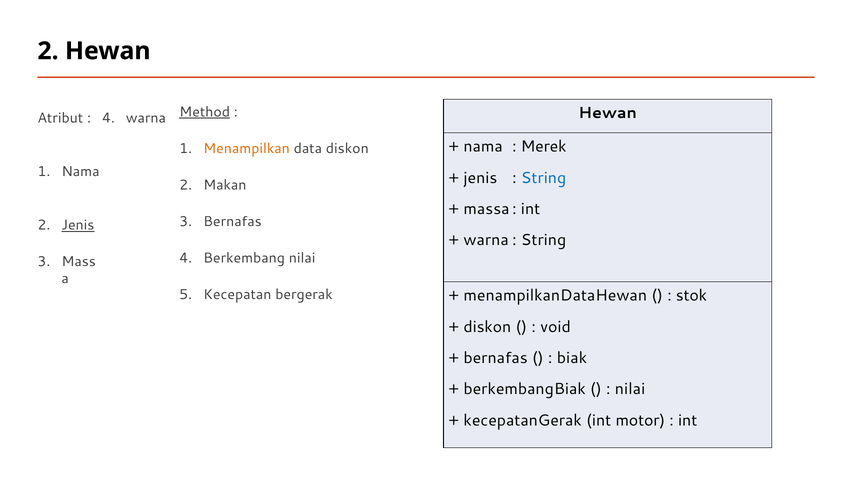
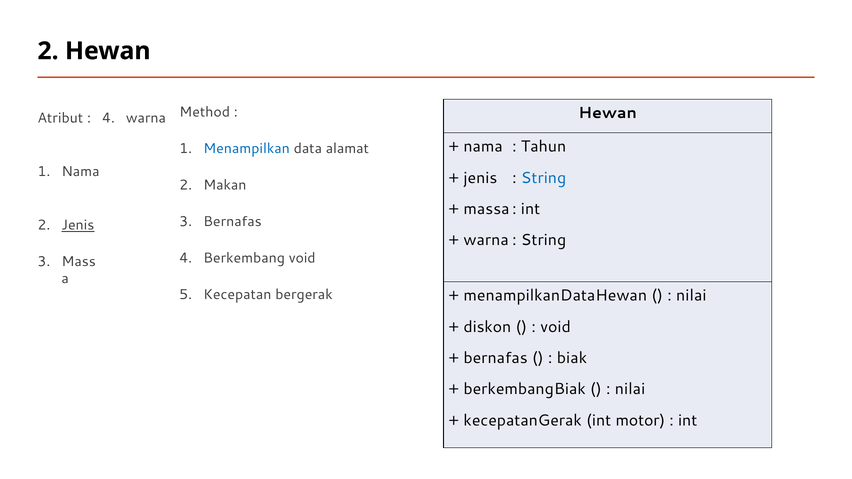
Method underline: present -> none (205, 112)
Merek: Merek -> Tahun (544, 147)
Menampilkan colour: orange -> blue (247, 149)
data diskon: diskon -> alamat (347, 149)
Berkembang nilai: nilai -> void (302, 258)
stok: stok -> nilai (691, 296)
